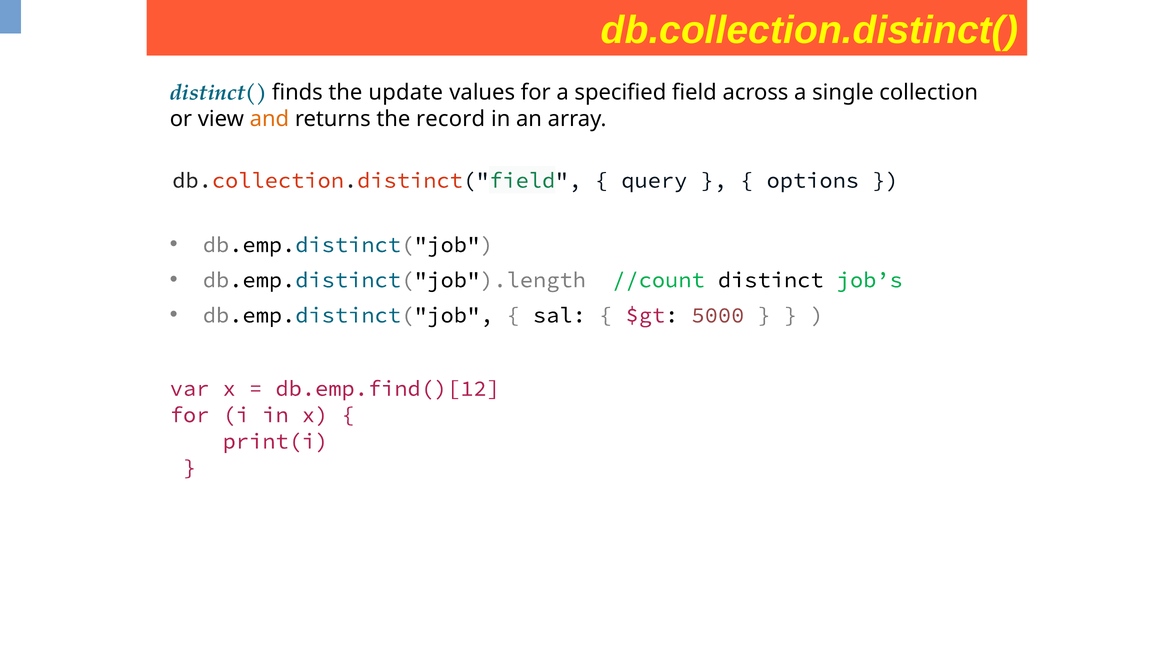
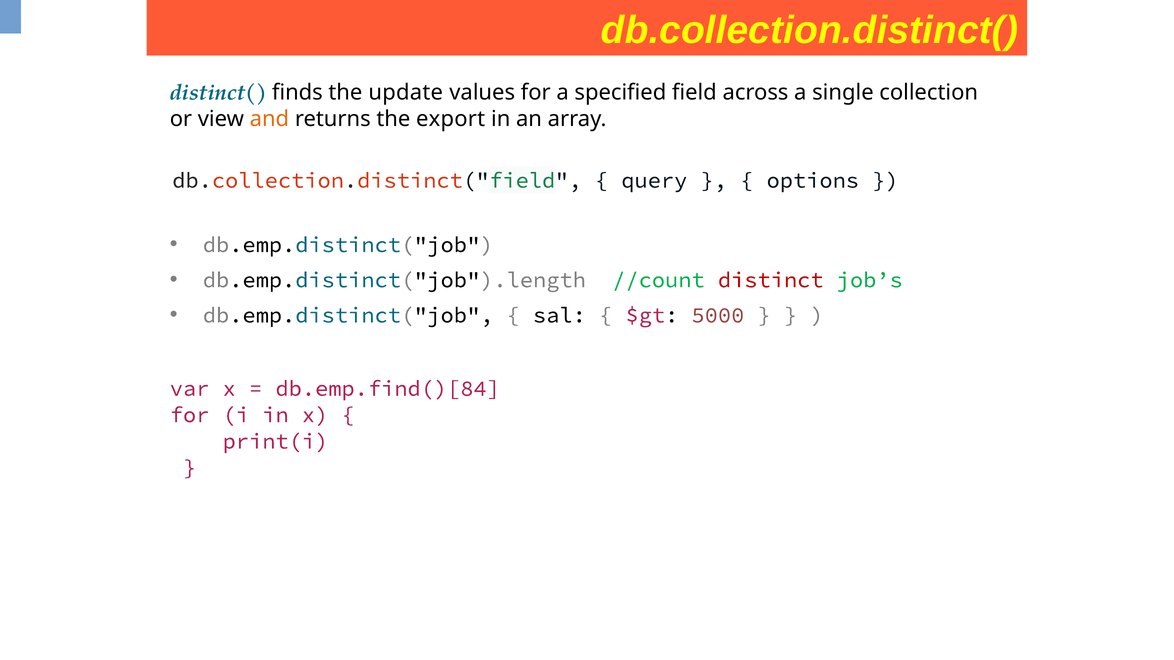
record: record -> export (451, 119)
distinct colour: black -> red (771, 280)
db.emp.find()[12: db.emp.find()[12 -> db.emp.find()[84 (388, 389)
